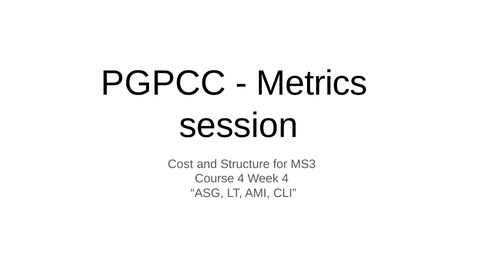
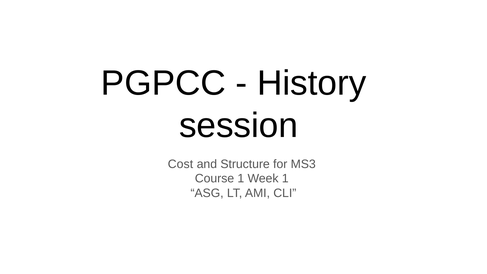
Metrics: Metrics -> History (312, 83)
Course 4: 4 -> 1 (241, 179)
Week 4: 4 -> 1 (285, 179)
